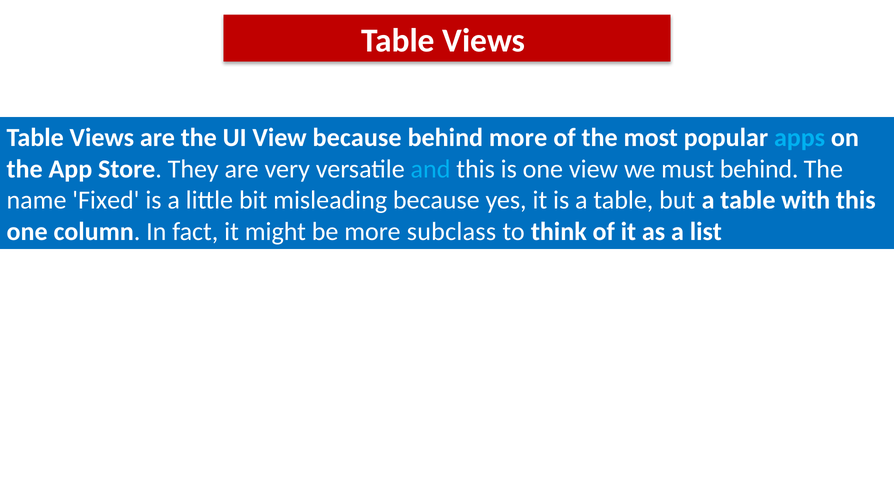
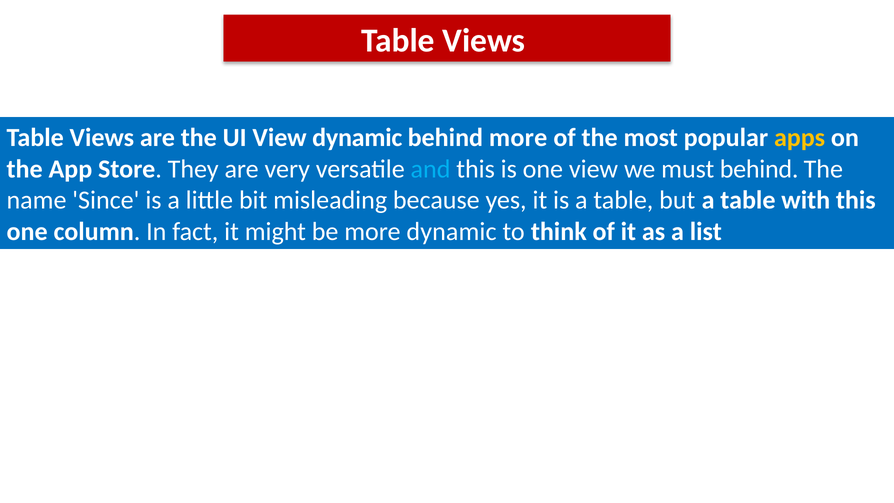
View because: because -> dynamic (357, 138)
apps colour: light blue -> yellow (800, 138)
Fixed: Fixed -> Since (106, 200)
more subclass: subclass -> dynamic (452, 232)
